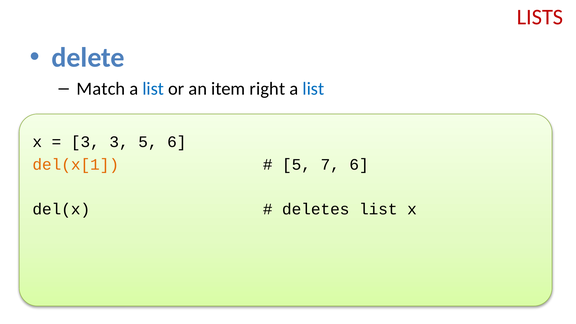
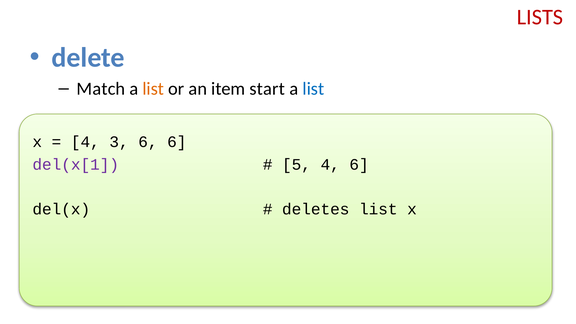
list colour: blue -> orange (153, 89)
right: right -> start (267, 89)
3: 3 -> 4 (85, 142)
3 5: 5 -> 6 (148, 142)
del(x[1 colour: orange -> purple (76, 164)
5 7: 7 -> 4 (330, 164)
